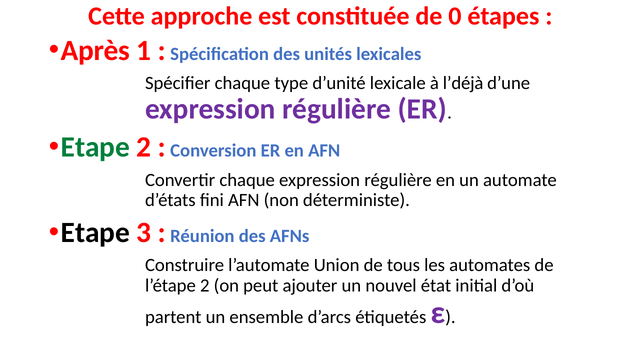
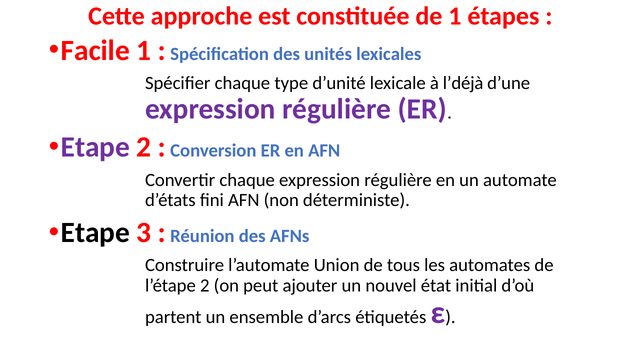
de 0: 0 -> 1 (455, 16)
Après: Après -> Facile (95, 50)
Etape colour: green -> purple (95, 148)
